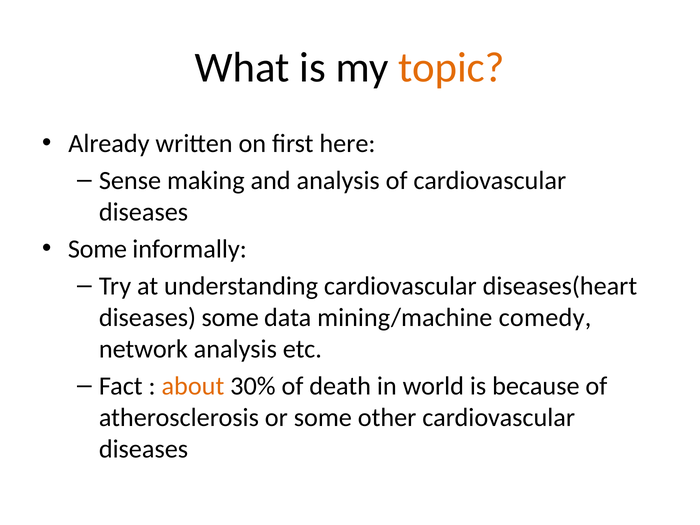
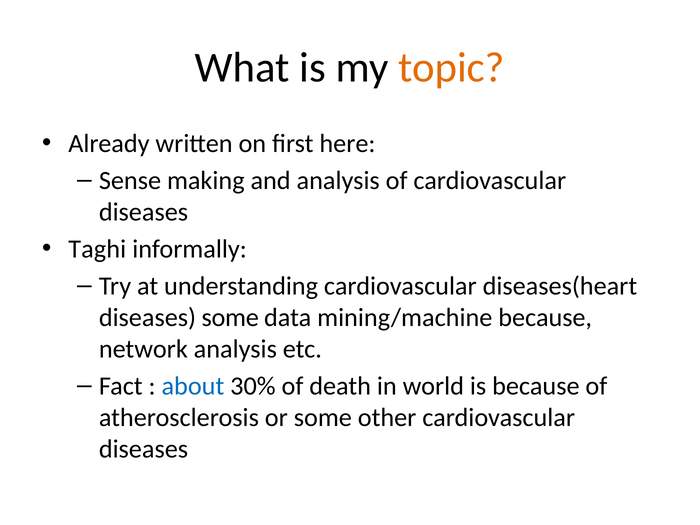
Some: Some -> Taghi (97, 249)
mining/machine comedy: comedy -> because (545, 318)
about colour: orange -> blue (193, 386)
